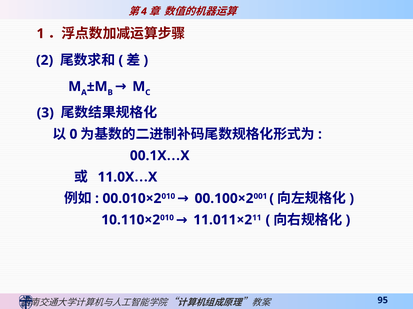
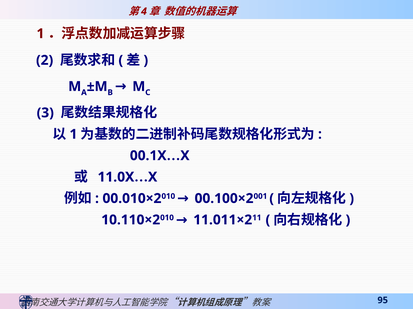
0: 0 -> 1 (73, 135)
